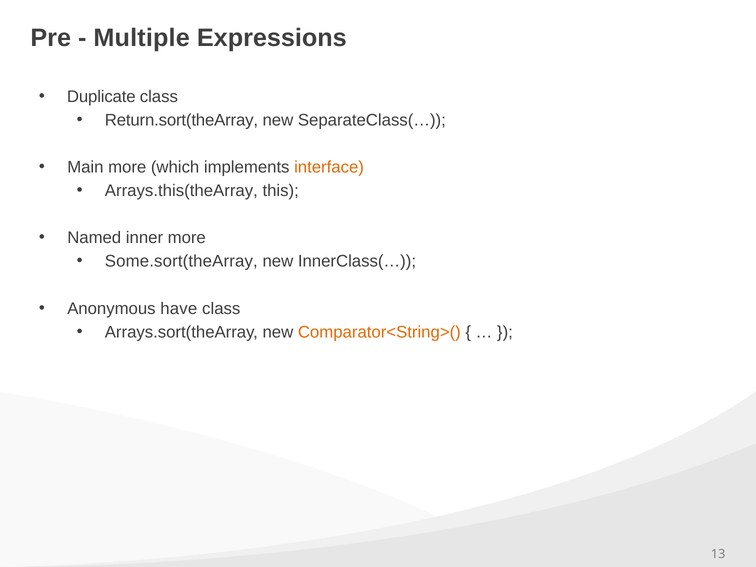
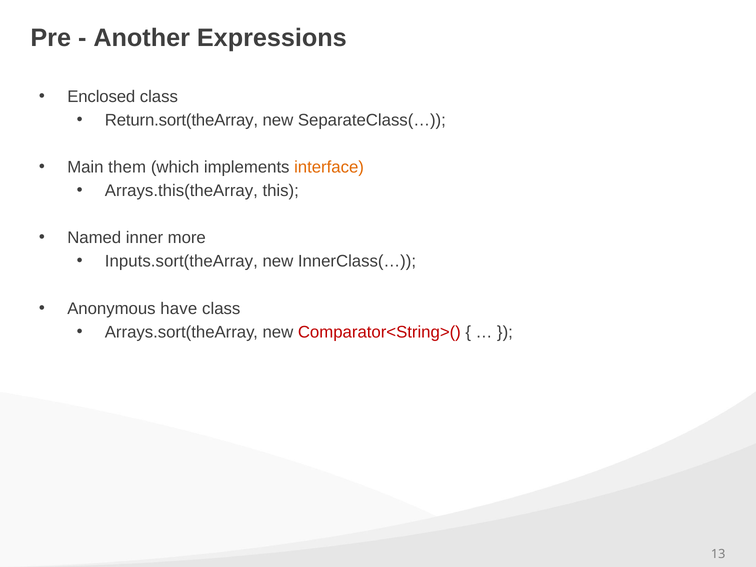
Multiple: Multiple -> Another (142, 38)
Duplicate: Duplicate -> Enclosed (101, 97)
Main more: more -> them (127, 167)
Some.sort(theArray: Some.sort(theArray -> Inputs.sort(theArray (181, 261)
Comparator<String>( colour: orange -> red (379, 332)
